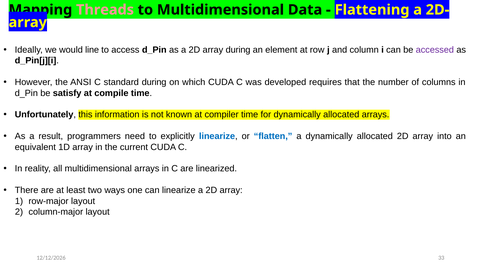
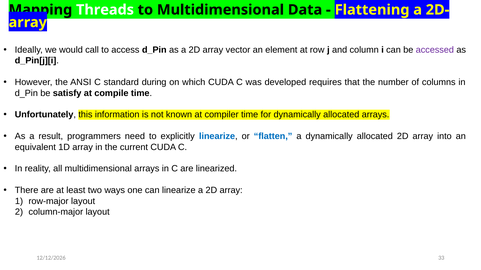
Threads colour: pink -> white (105, 10)
line: line -> call (92, 50)
array during: during -> vector (238, 50)
